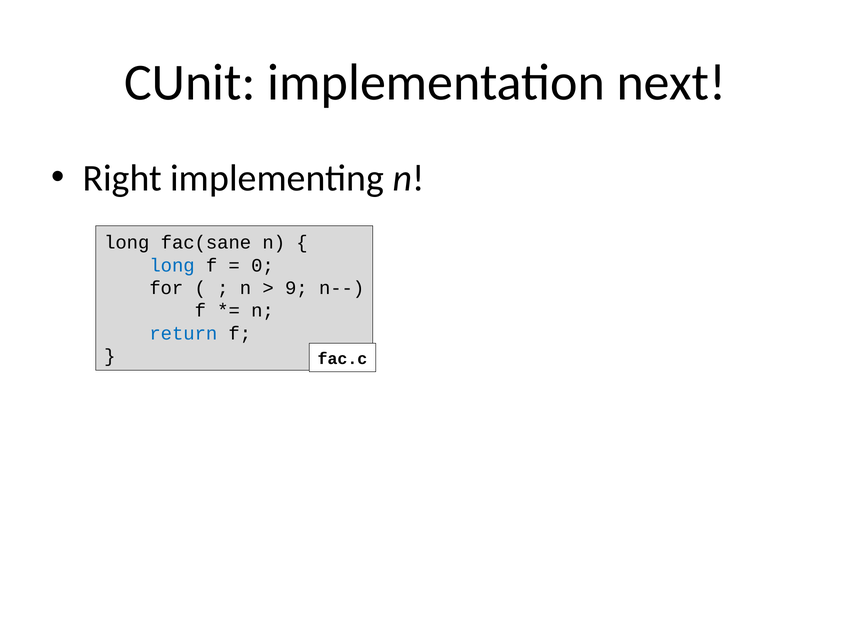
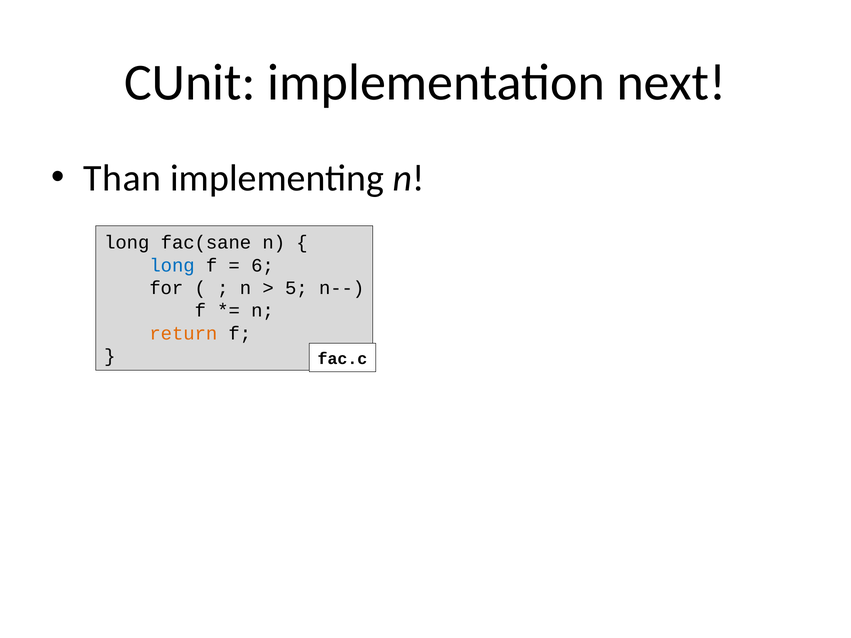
Right: Right -> Than (122, 179)
0: 0 -> 6 (262, 265)
9: 9 -> 5 (296, 288)
return colour: blue -> orange (183, 334)
